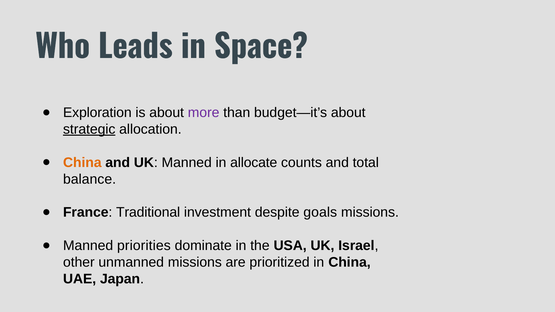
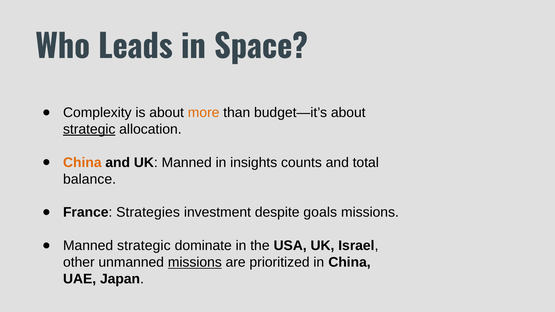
Exploration: Exploration -> Complexity (97, 113)
more colour: purple -> orange (204, 113)
allocate: allocate -> insights (254, 163)
Traditional: Traditional -> Strategies (148, 213)
Manned priorities: priorities -> strategic (144, 246)
missions underline: none -> present (195, 262)
